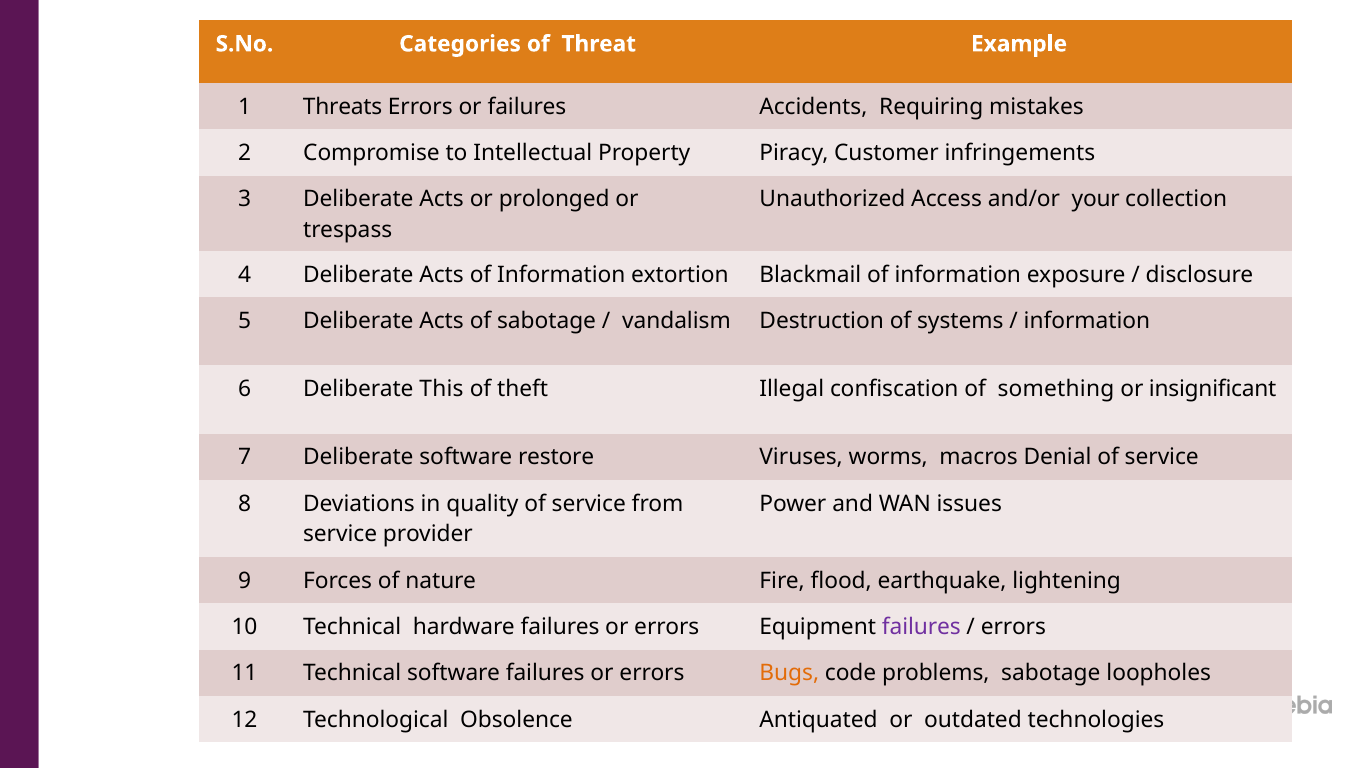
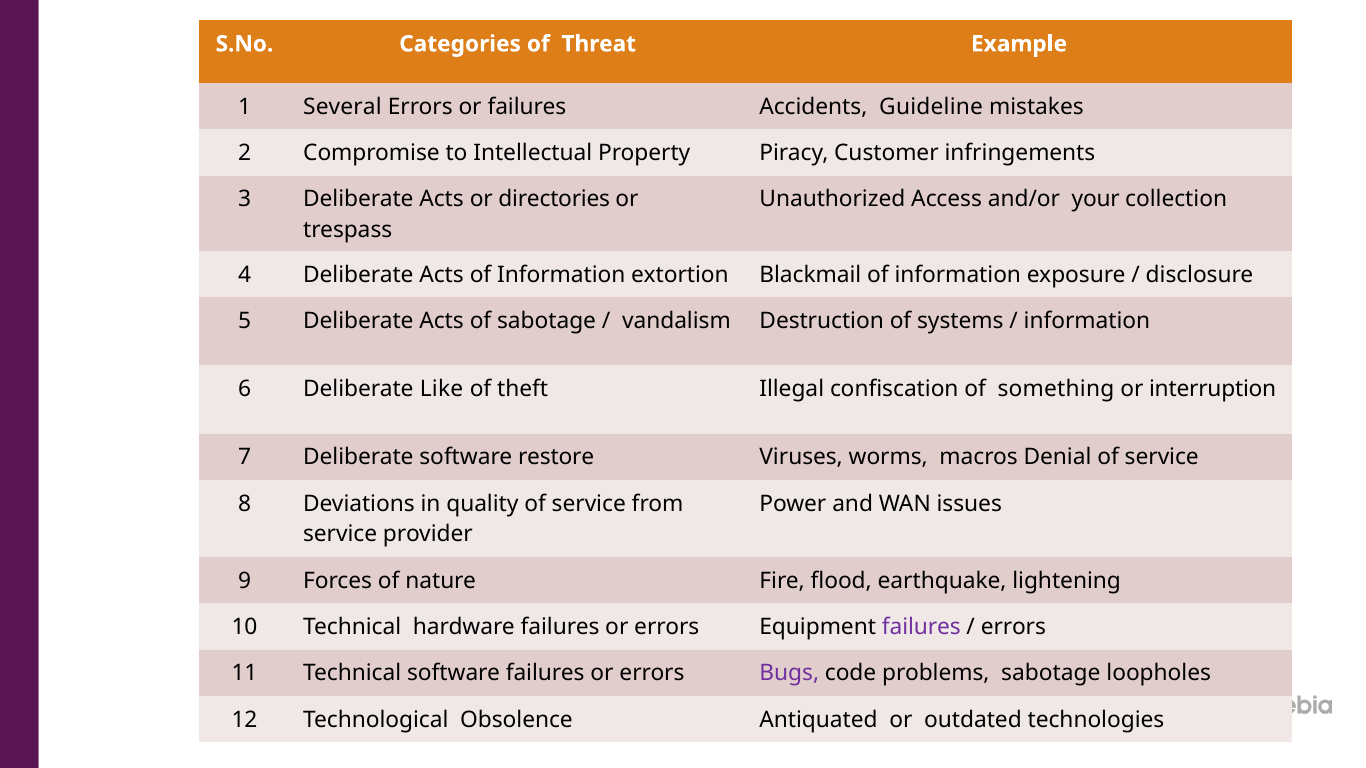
Threats: Threats -> Several (342, 107)
Requiring: Requiring -> Guideline (931, 107)
prolonged: prolonged -> directories (554, 199)
This: This -> Like (442, 389)
insignificant: insignificant -> interruption (1213, 389)
Bugs colour: orange -> purple (789, 674)
